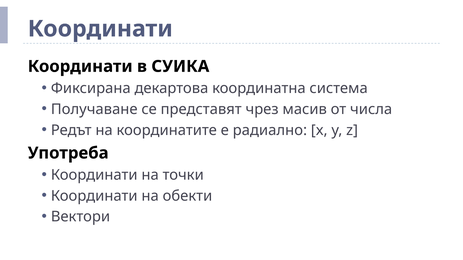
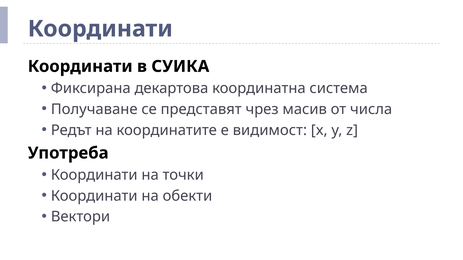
радиално: радиално -> видимост (270, 130)
